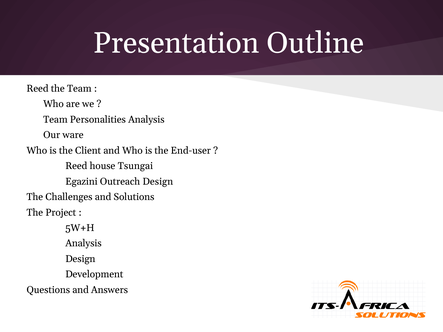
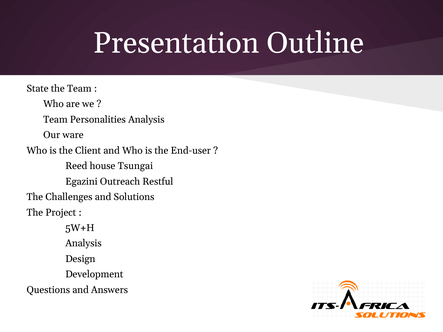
Reed: Reed -> State (38, 89)
Outreach Design: Design -> Restful (158, 182)
